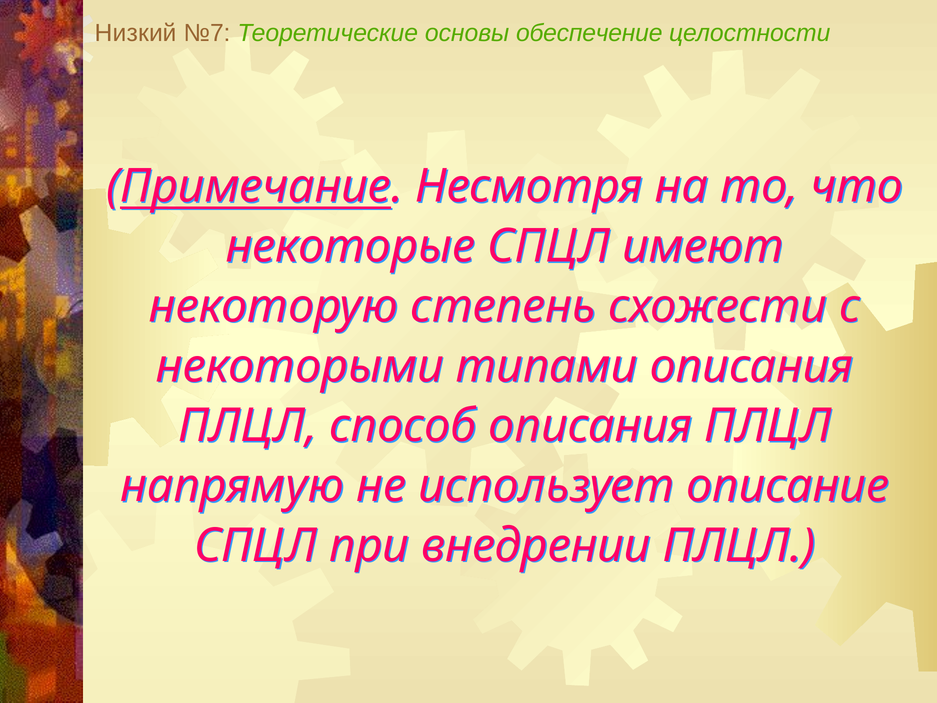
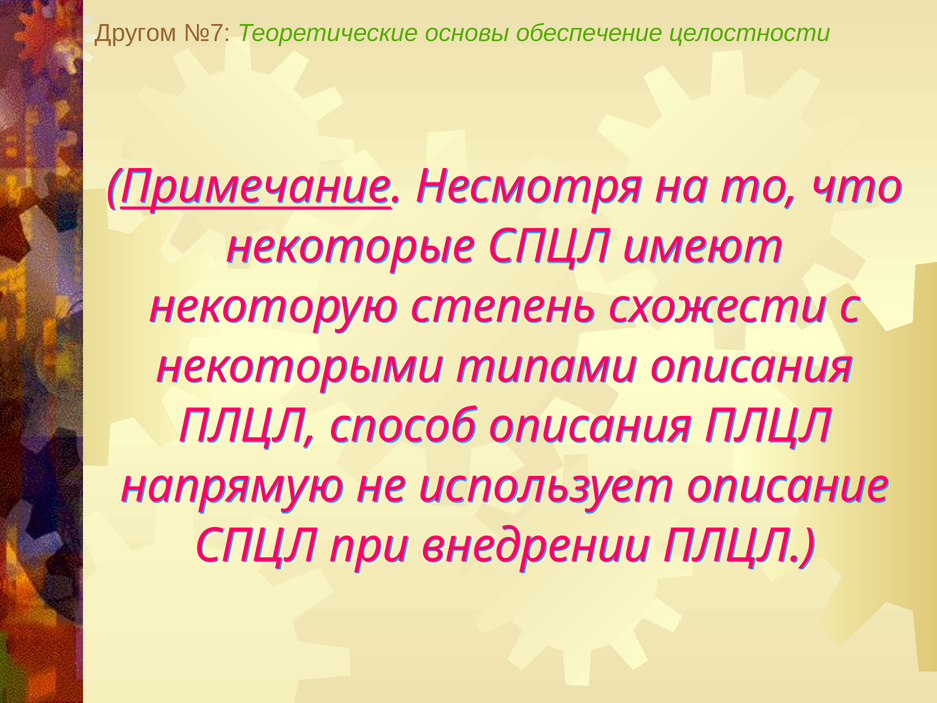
Низкий: Низкий -> Другом (136, 33)
